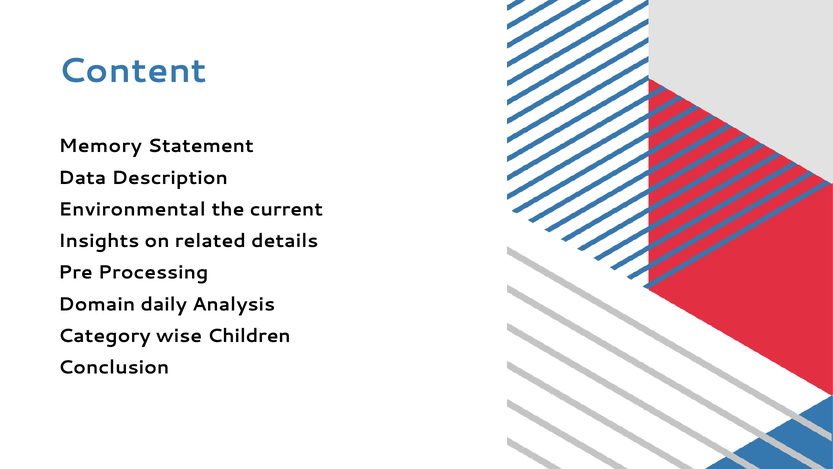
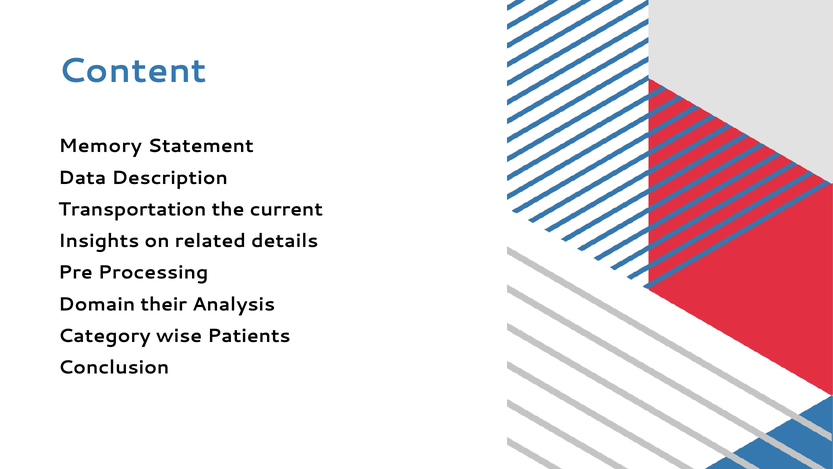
Environmental: Environmental -> Transportation (132, 209)
daily: daily -> their (164, 304)
Children: Children -> Patients (249, 336)
